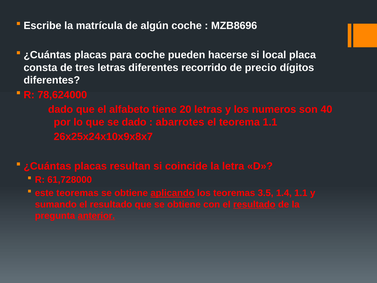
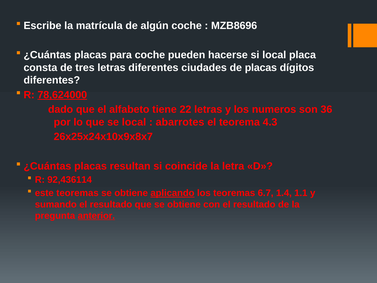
recorrido: recorrido -> ciudades (204, 67)
de precio: precio -> placas (261, 67)
78,624000 underline: none -> present (62, 95)
20: 20 -> 22 (185, 109)
40: 40 -> 36 (326, 109)
se dado: dado -> local (134, 122)
teorema 1.1: 1.1 -> 4.3 (270, 122)
61,728000: 61,728000 -> 92,436114 (70, 180)
3.5: 3.5 -> 6.7 (266, 193)
resultado underline: present -> none (254, 204)
